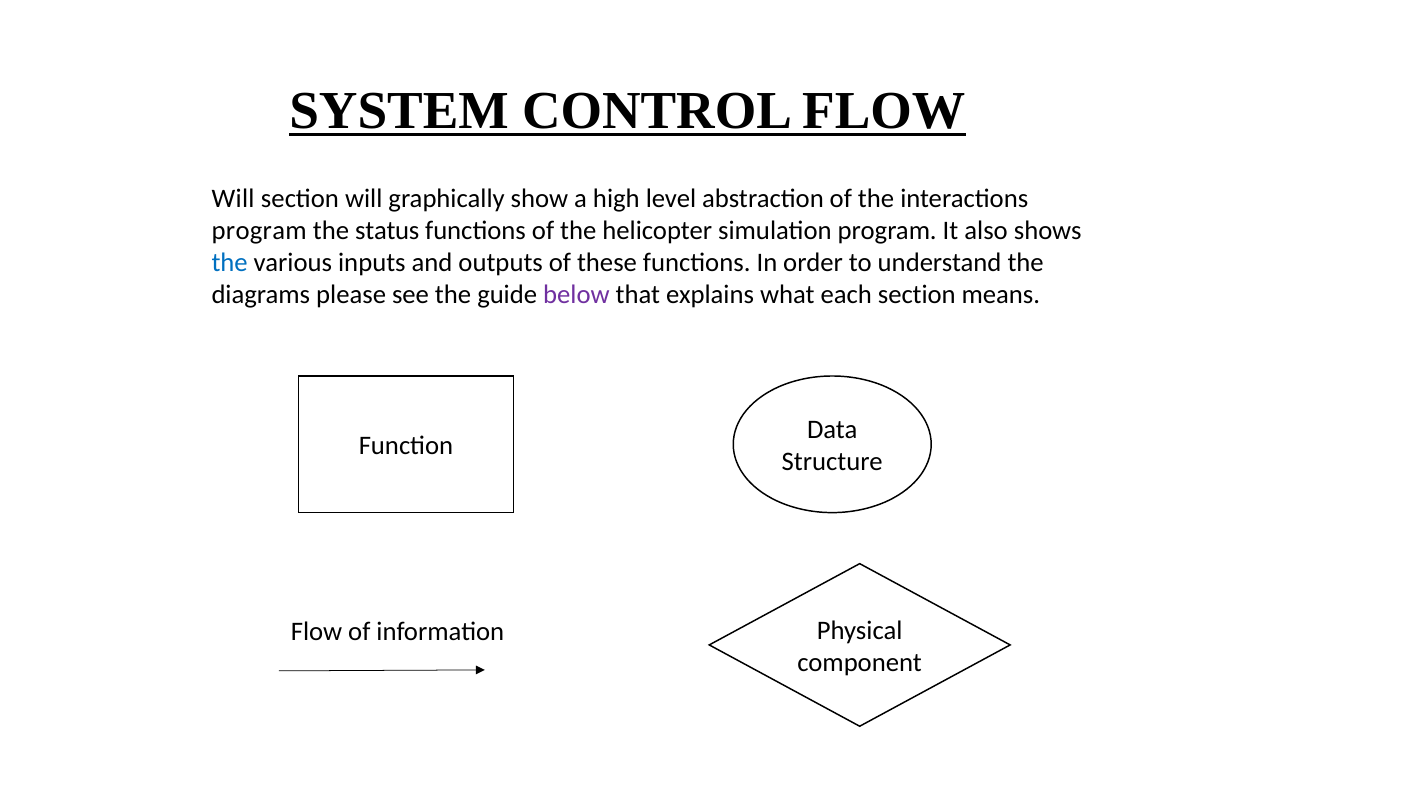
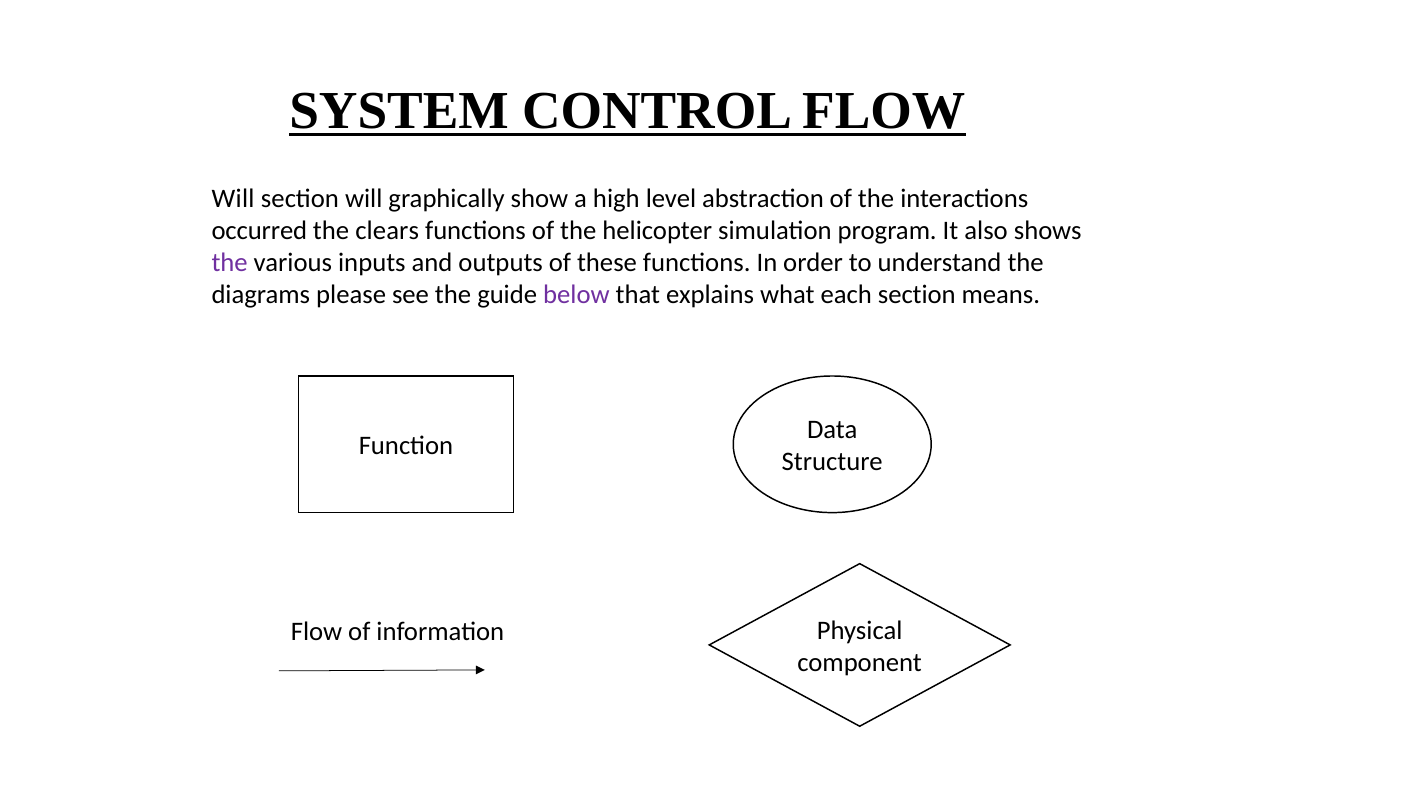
program: program -> occurred (259, 230)
status: status -> clears (387, 230)
the colour: blue -> purple (230, 262)
